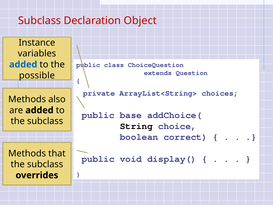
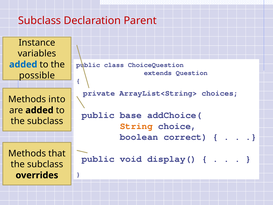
Object: Object -> Parent (140, 21)
also: also -> into (57, 99)
String colour: black -> orange (136, 126)
